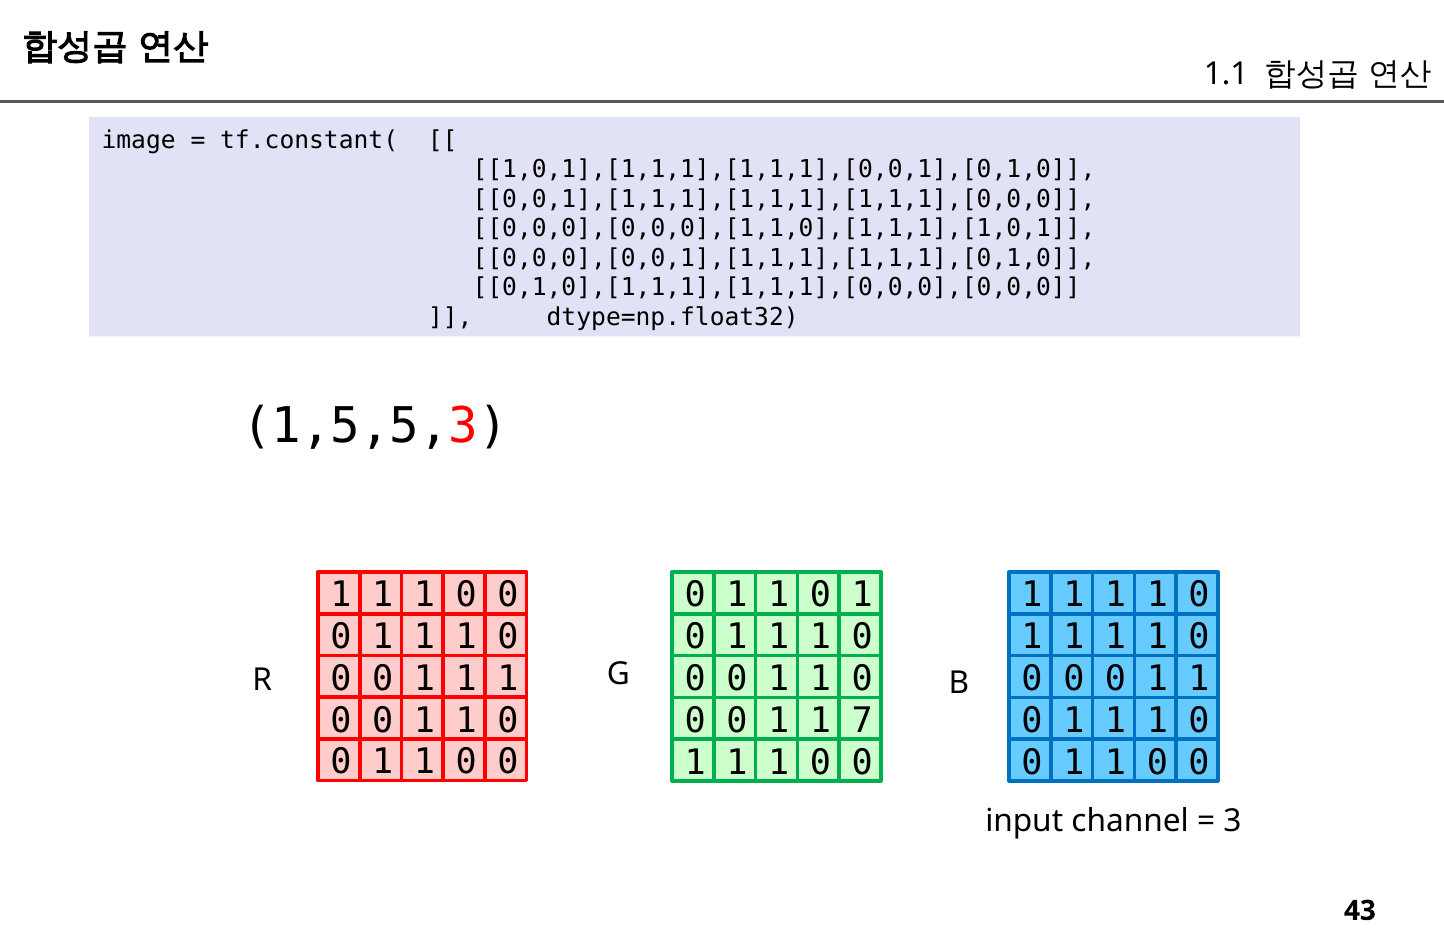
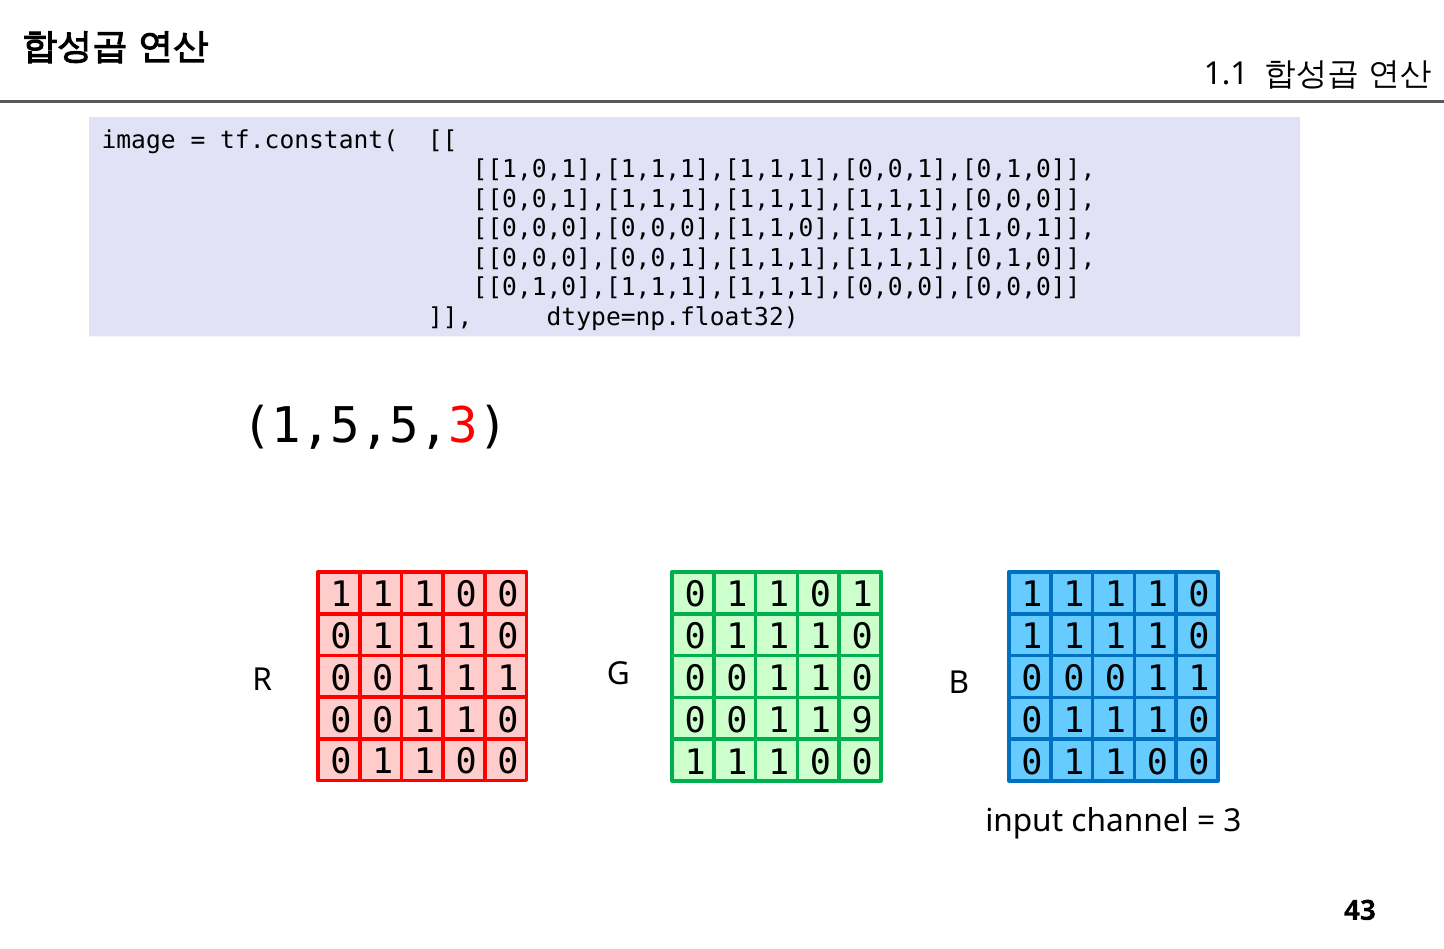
7: 7 -> 9 (862, 720)
